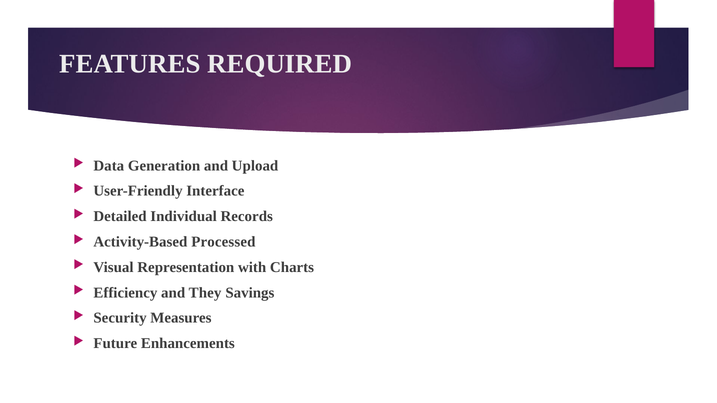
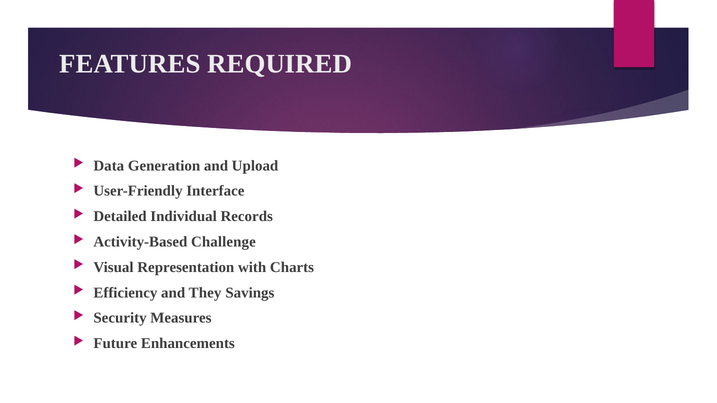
Processed: Processed -> Challenge (223, 242)
